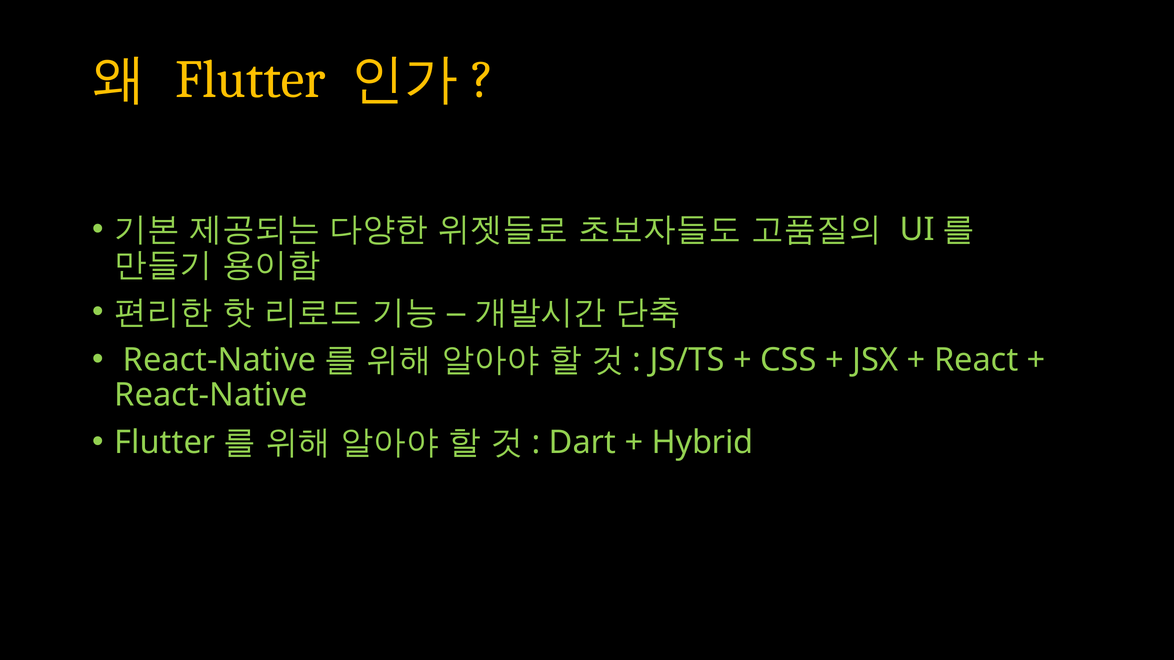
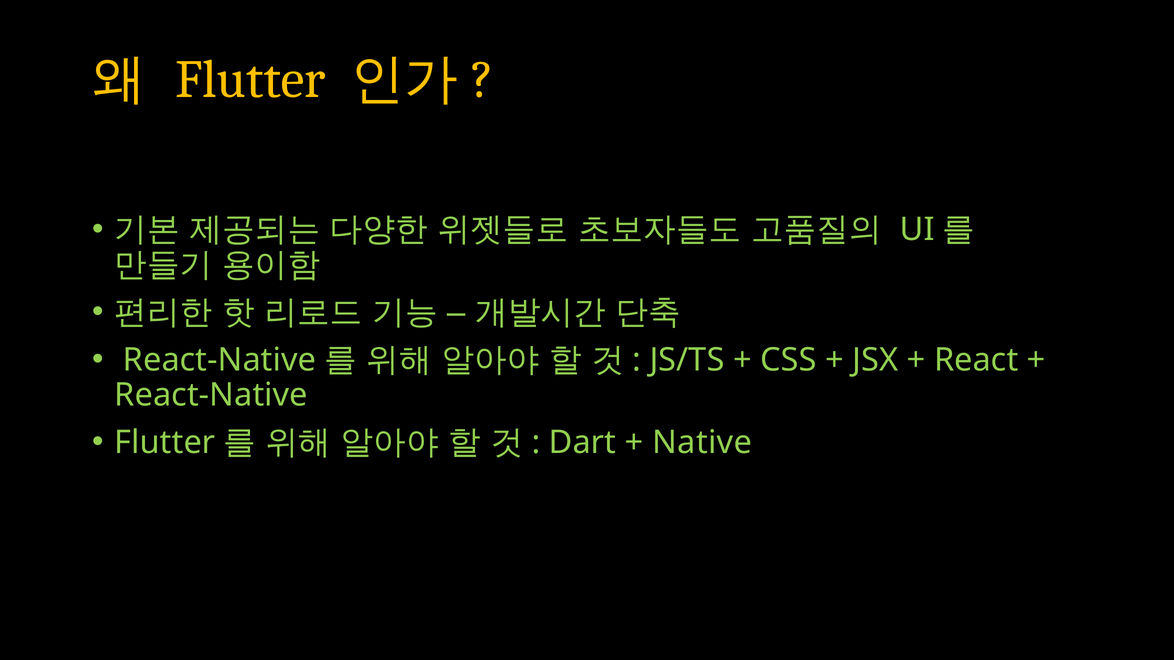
Hybrid: Hybrid -> Native (702, 443)
